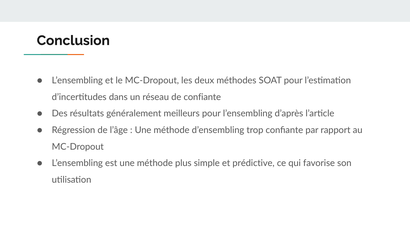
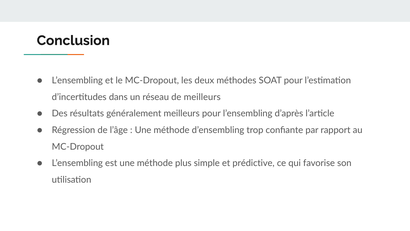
de confiante: confiante -> meilleurs (202, 97)
